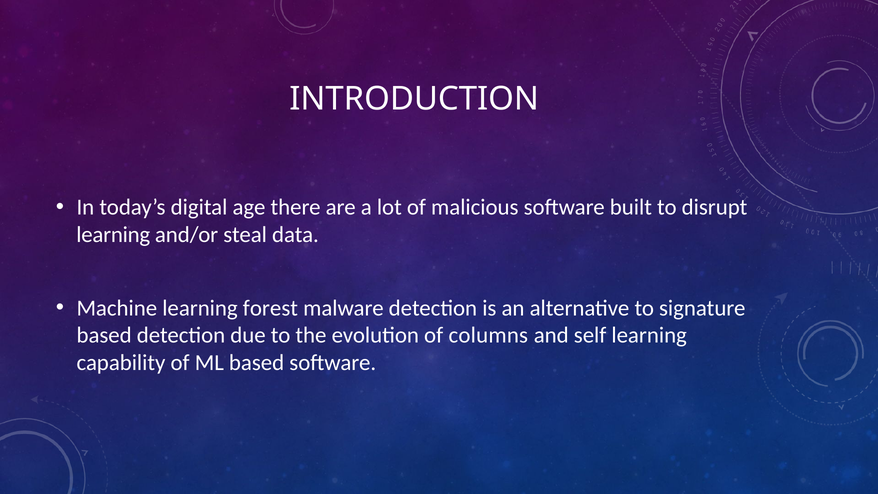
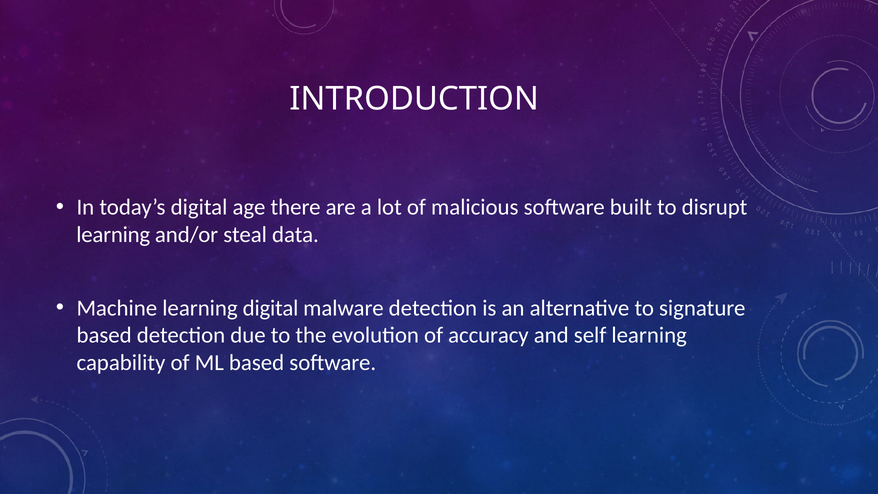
learning forest: forest -> digital (271, 308)
columns: columns -> accuracy (488, 335)
